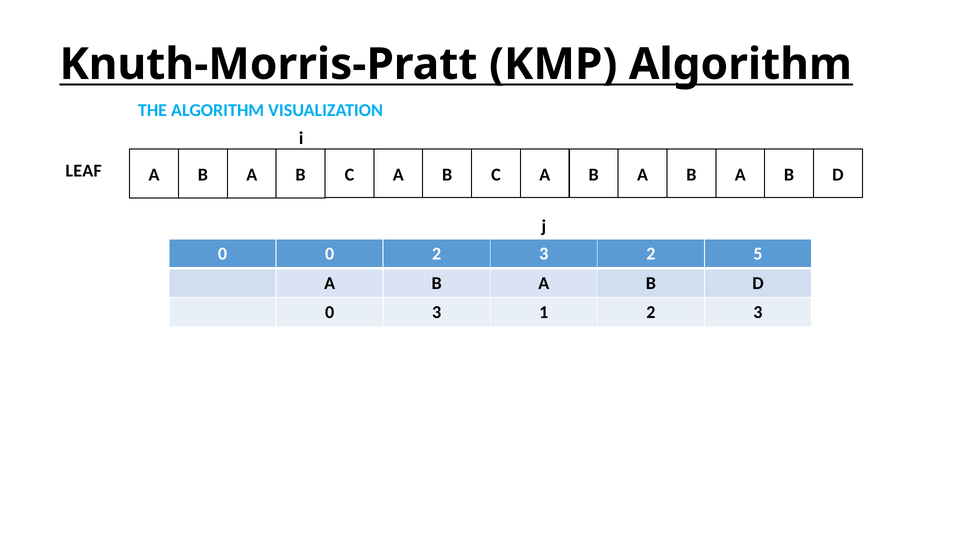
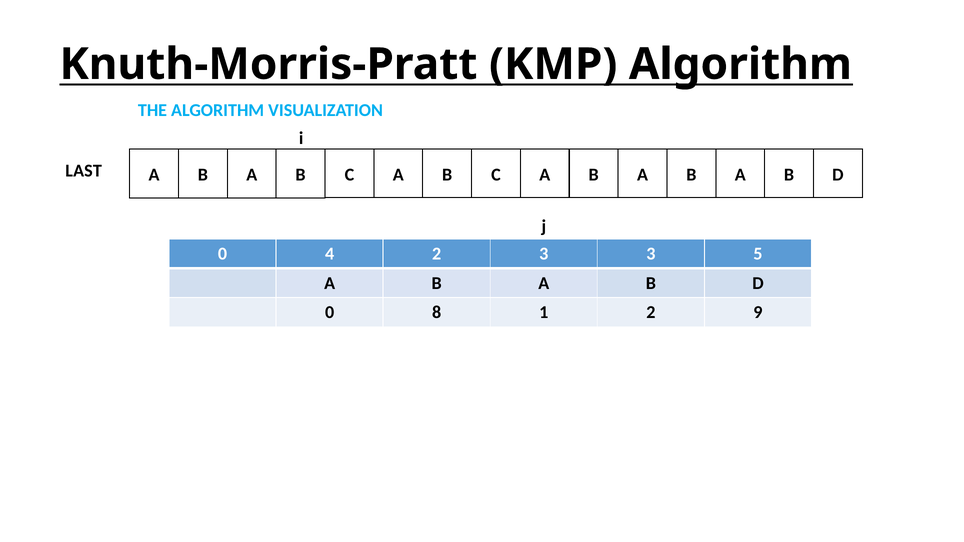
LEAF: LEAF -> LAST (84, 171)
0 0: 0 -> 4 (330, 254)
3 2: 2 -> 3 (651, 254)
0 3: 3 -> 8 (437, 313)
1 2 3: 3 -> 9 (758, 313)
